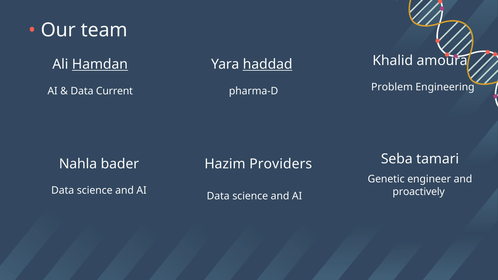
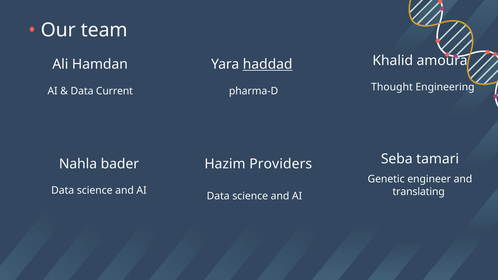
Hamdan underline: present -> none (100, 64)
Problem: Problem -> Thought (392, 87)
proactively: proactively -> translating (419, 192)
